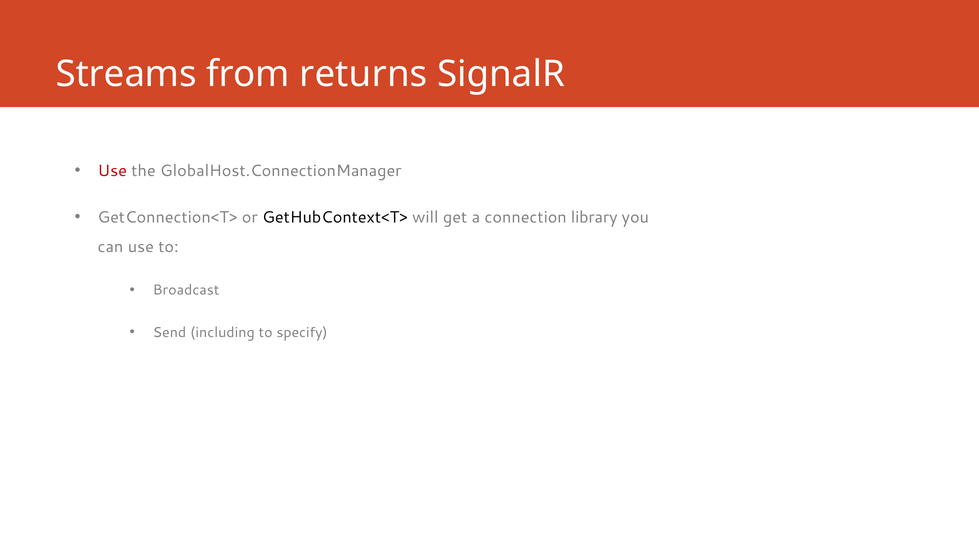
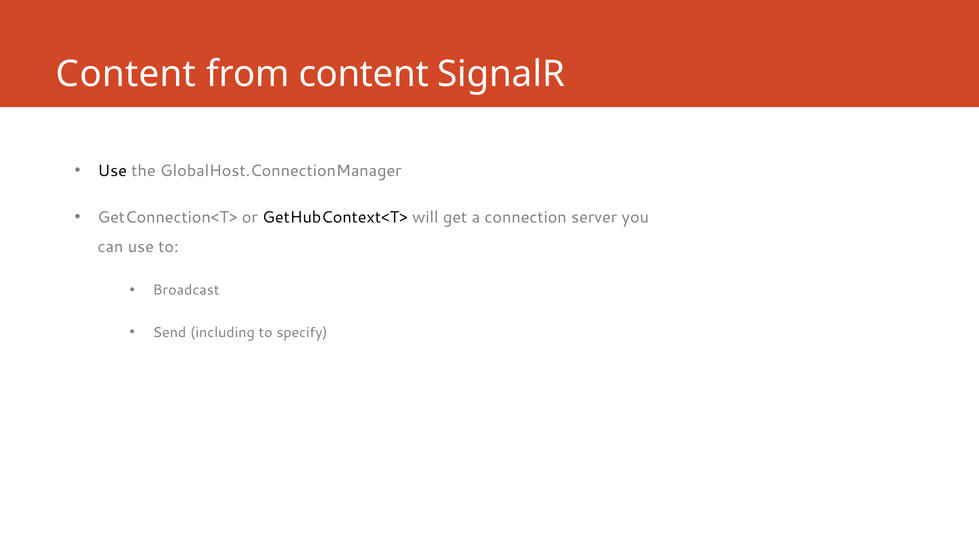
Streams: Streams -> Content (126, 74)
from returns: returns -> content (364, 74)
Use colour: red -> black (112, 171)
library: library -> server (594, 217)
